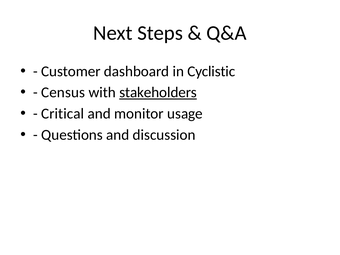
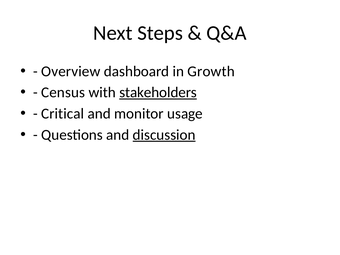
Customer: Customer -> Overview (71, 71)
Cyclistic: Cyclistic -> Growth (211, 71)
discussion underline: none -> present (164, 135)
